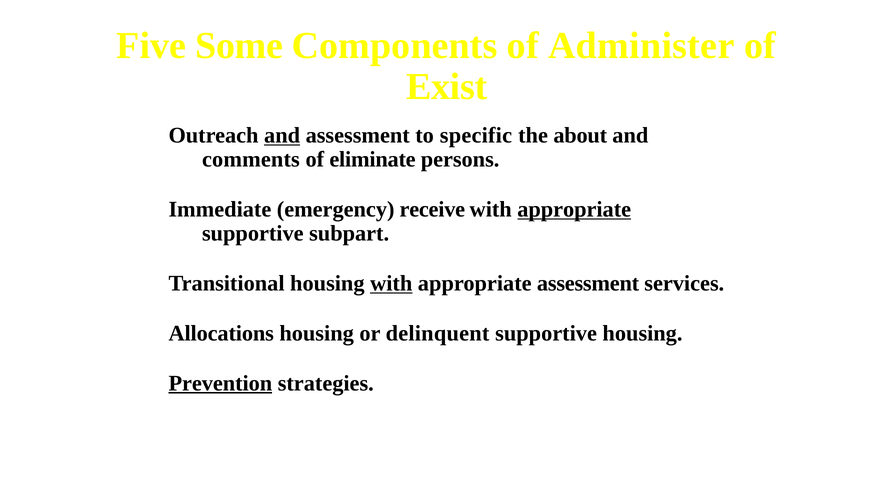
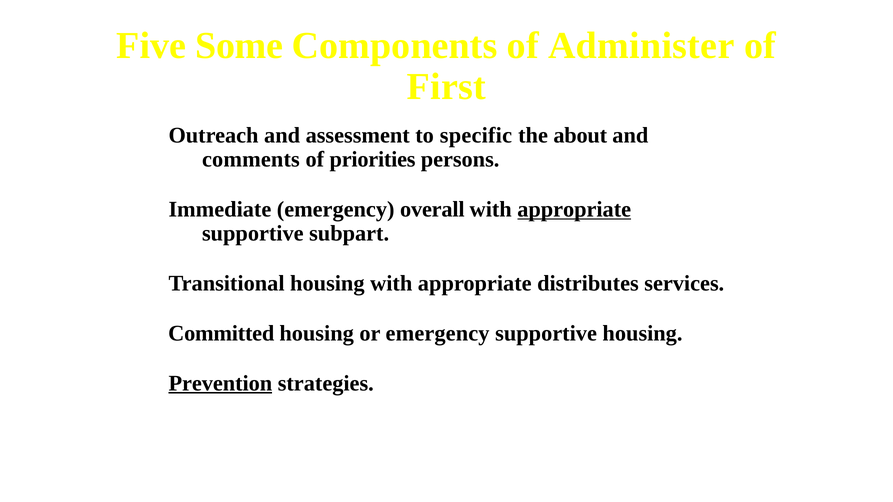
Exist: Exist -> First (446, 87)
and underline: present -> none (282, 135)
eliminate: eliminate -> priorities (373, 160)
receive: receive -> overall (432, 210)
with underline: present -> none (391, 284)
appropriate assessment: assessment -> distributes (588, 284)
Allocations: Allocations -> Committed (221, 334)
or delinquent: delinquent -> emergency (438, 334)
